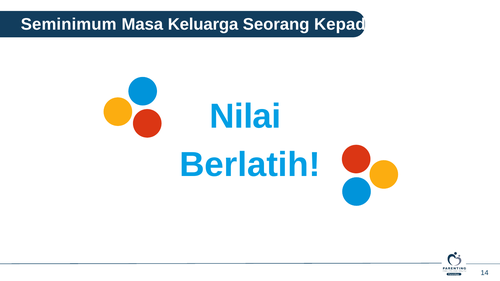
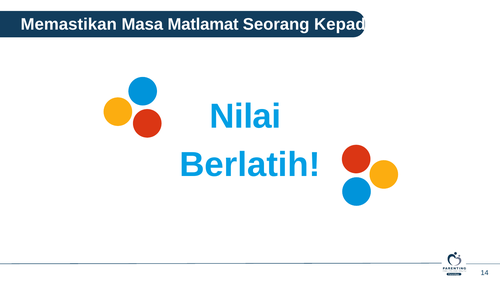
Seminimum: Seminimum -> Memastikan (69, 24)
Keluarga: Keluarga -> Matlamat (203, 24)
